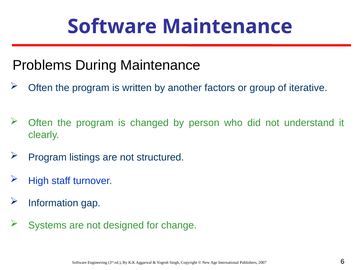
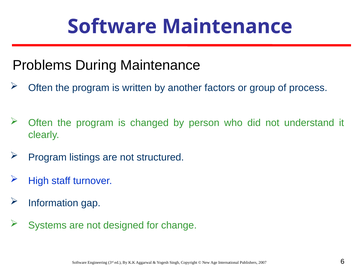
iterative: iterative -> process (308, 88)
